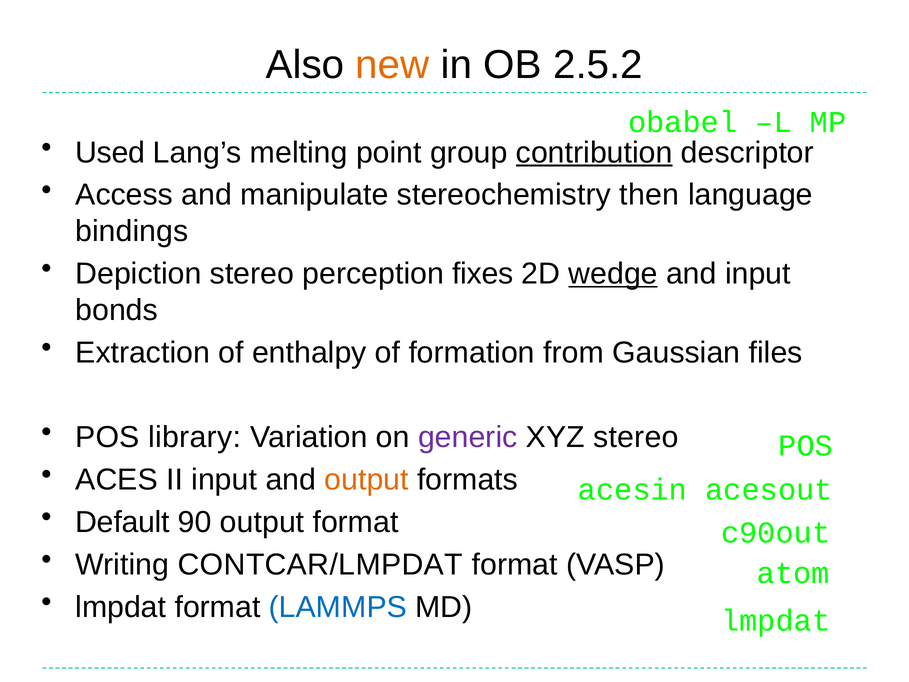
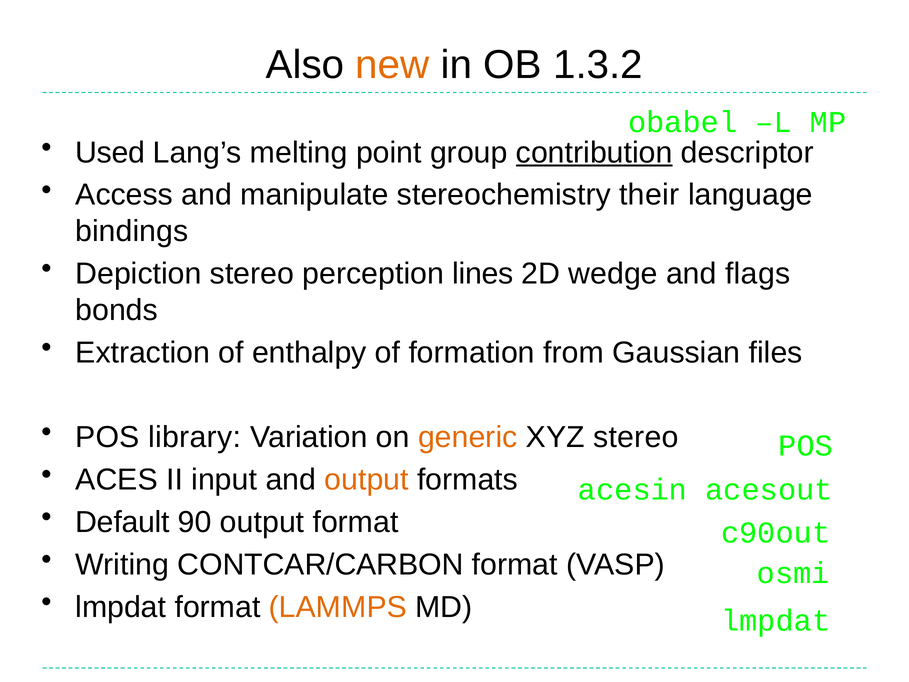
2.5.2: 2.5.2 -> 1.3.2 (598, 65)
then: then -> their (649, 195)
fixes: fixes -> lines (483, 274)
wedge underline: present -> none (613, 274)
and input: input -> flags (758, 274)
generic colour: purple -> orange (468, 437)
CONTCAR/LMPDAT: CONTCAR/LMPDAT -> CONTCAR/CARBON (320, 564)
atom: atom -> osmi (793, 573)
LAMMPS colour: blue -> orange (338, 607)
